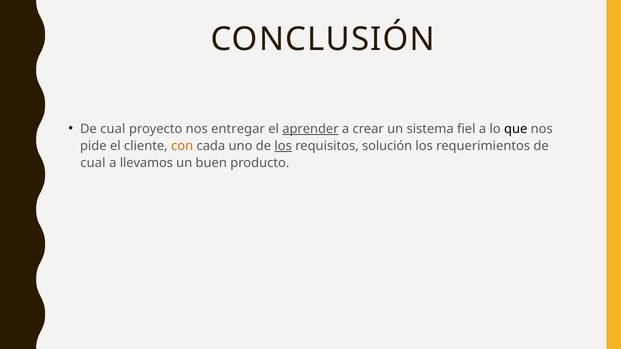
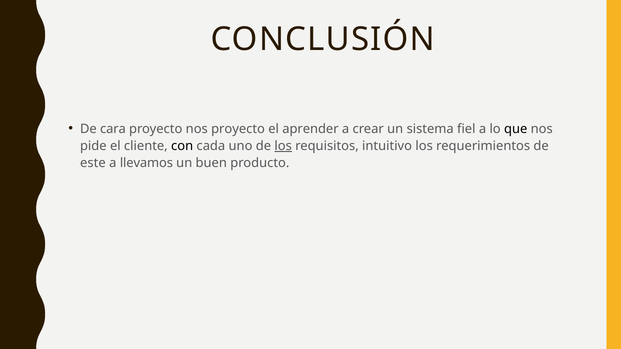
cual: cual -> cara (113, 129)
nos entregar: entregar -> proyecto (238, 129)
aprender underline: present -> none (310, 129)
con colour: orange -> black (182, 146)
solución: solución -> intuitivo (387, 146)
cual: cual -> este (93, 163)
